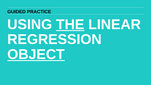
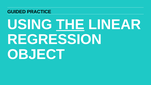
OBJECT underline: present -> none (36, 54)
